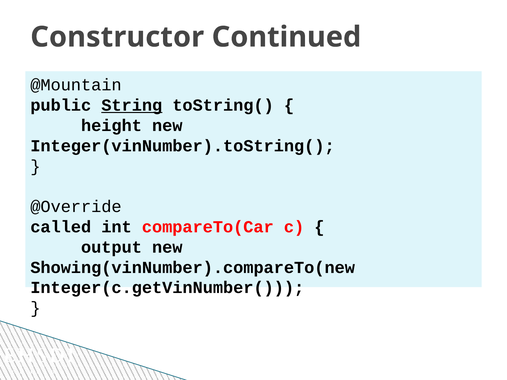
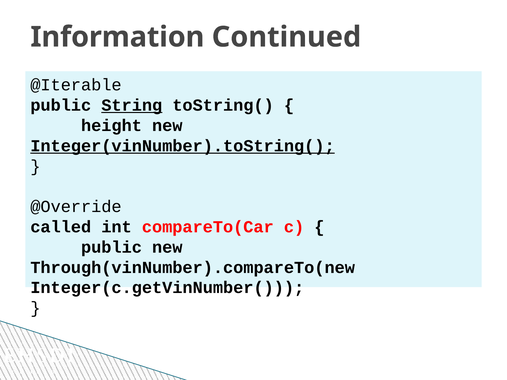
Constructor: Constructor -> Information (117, 37)
@Mountain: @Mountain -> @Iterable (76, 85)
Integer(vinNumber).toString( underline: none -> present (182, 146)
output: output -> public (111, 247)
Showing(vinNumber).compareTo(new: Showing(vinNumber).compareTo(new -> Through(vinNumber).compareTo(new (193, 268)
